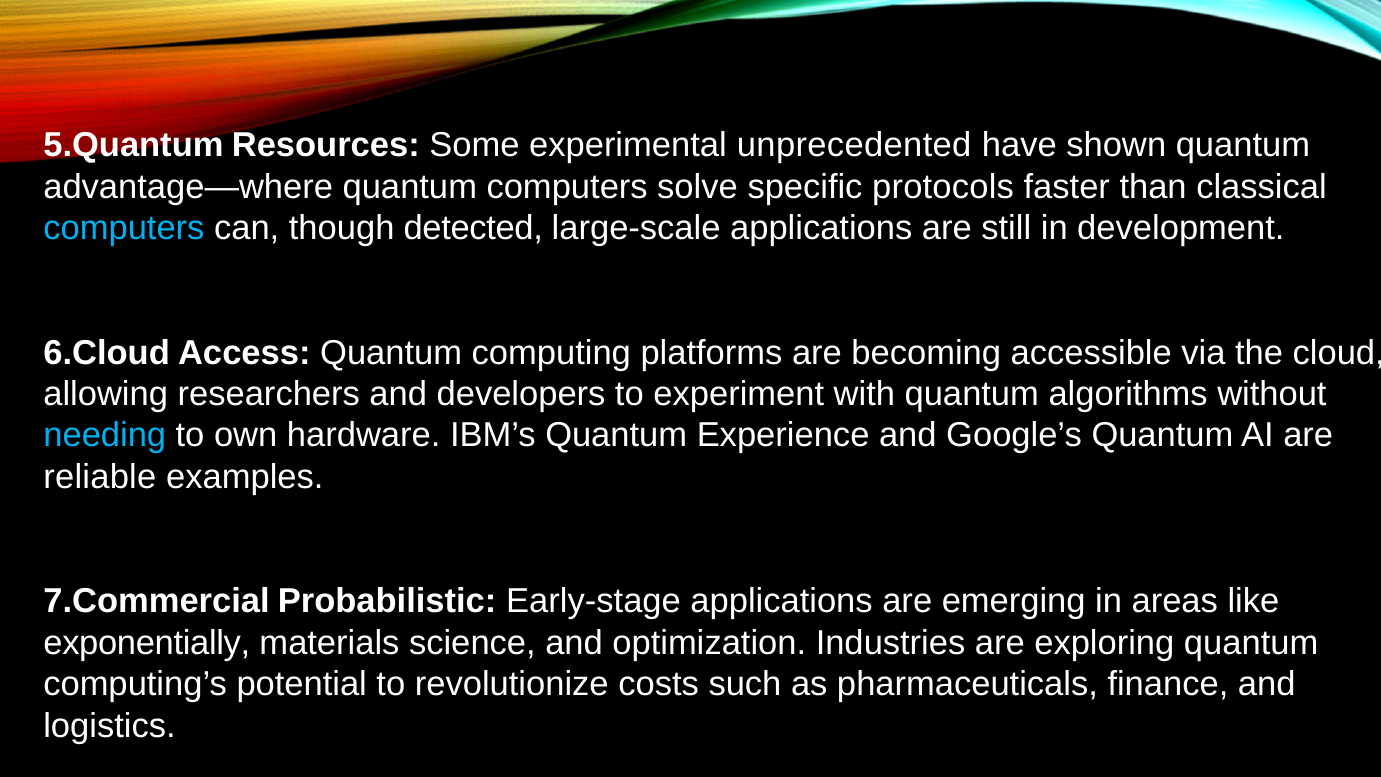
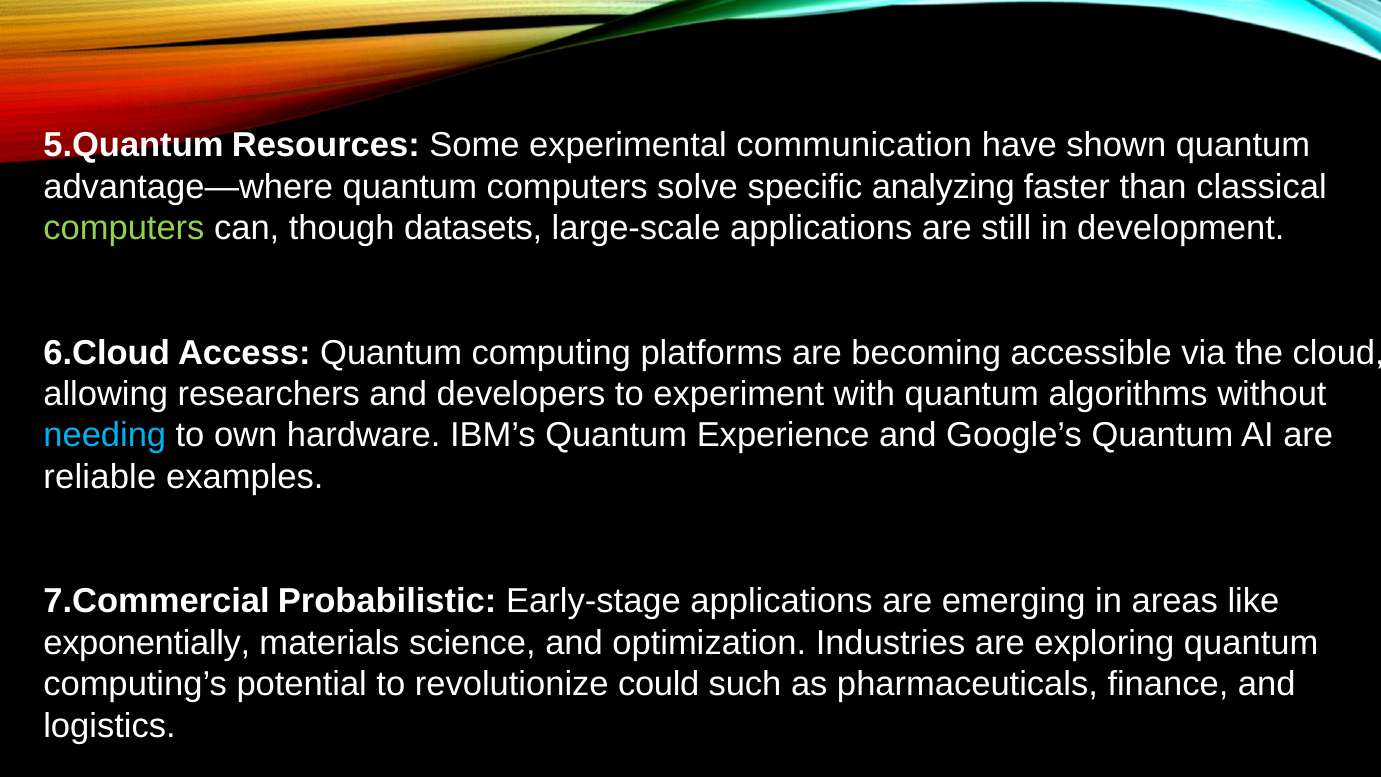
unprecedented: unprecedented -> communication (854, 145)
protocols: protocols -> analyzing (943, 187)
computers colour: light blue -> light green (124, 228)
detected: detected -> datasets (473, 228)
costs: costs -> could (659, 684)
